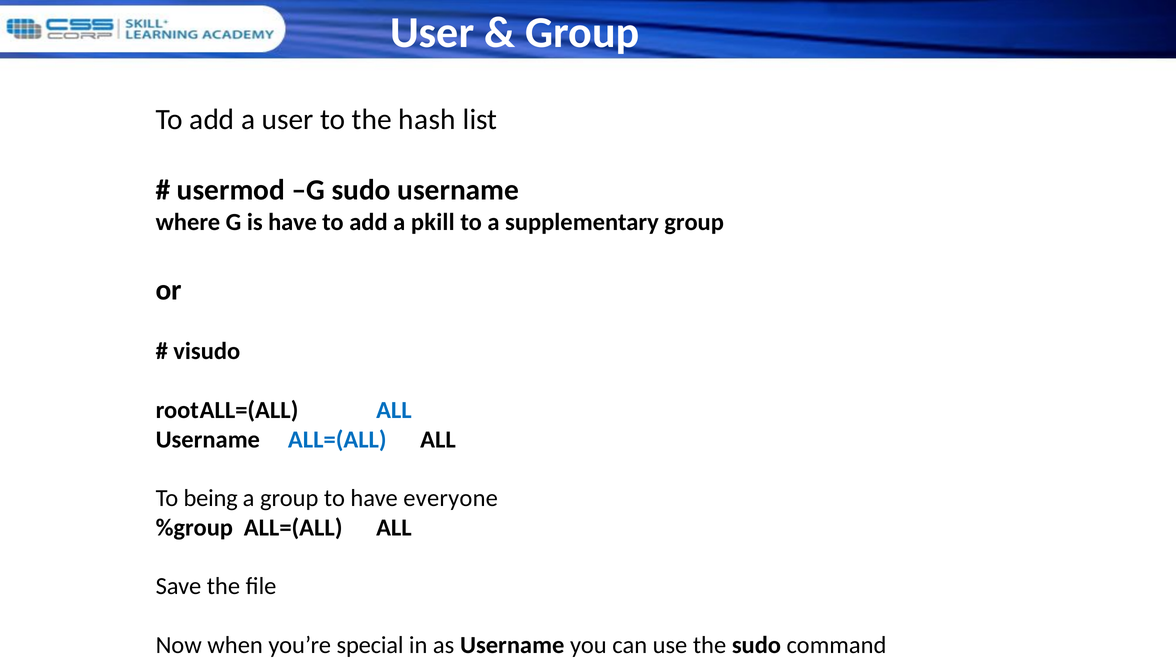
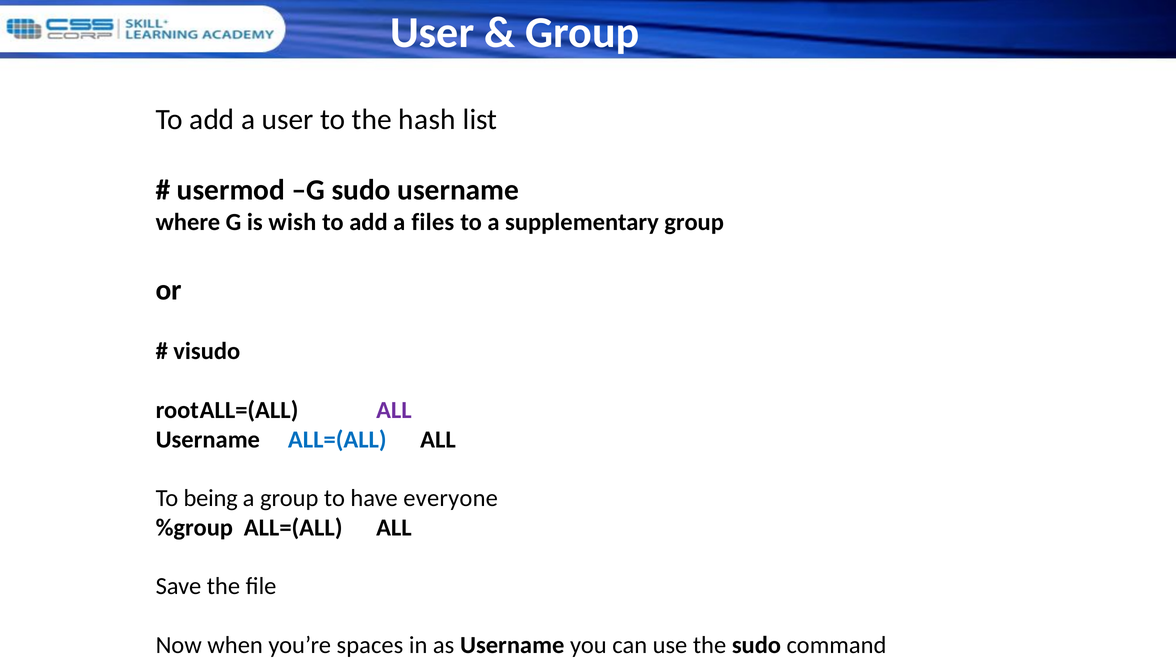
is have: have -> wish (292, 222)
pkill: pkill -> files (433, 222)
ALL colour: blue -> purple (394, 410)
special: special -> spaces (370, 646)
